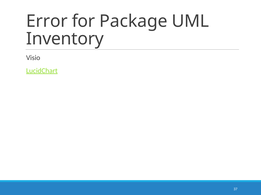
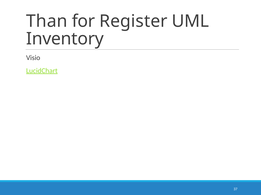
Error: Error -> Than (47, 21)
Package: Package -> Register (133, 21)
